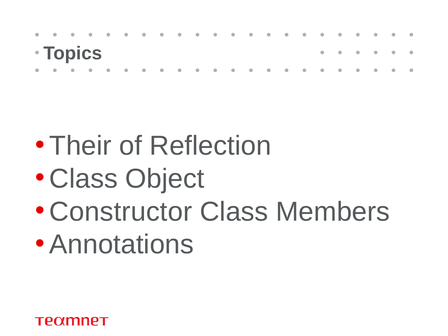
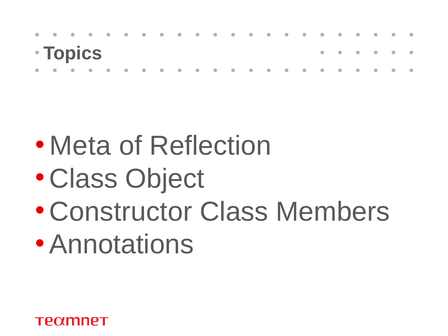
Their: Their -> Meta (80, 146)
